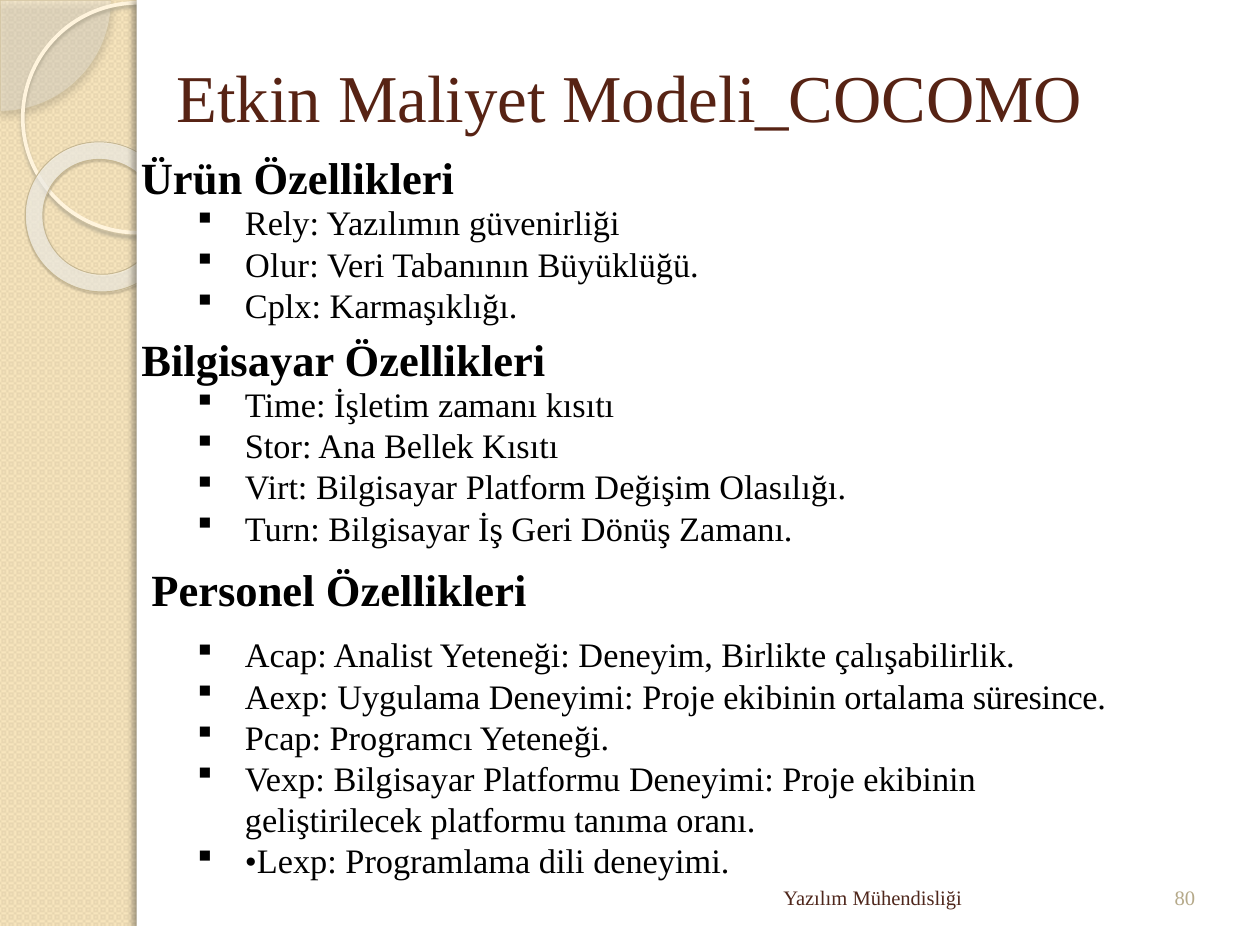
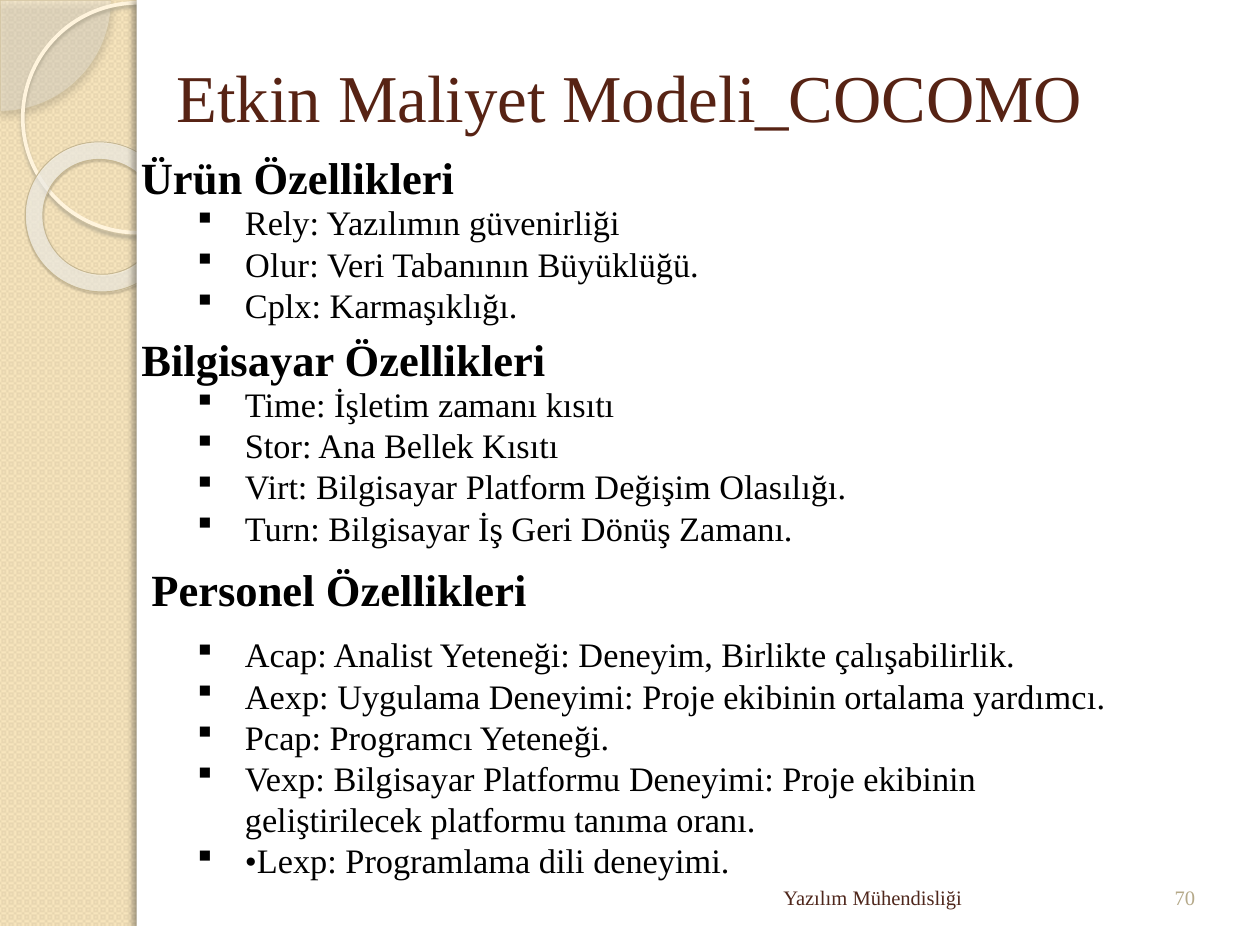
süresince: süresince -> yardımcı (1039, 697)
80: 80 -> 70 (1185, 898)
